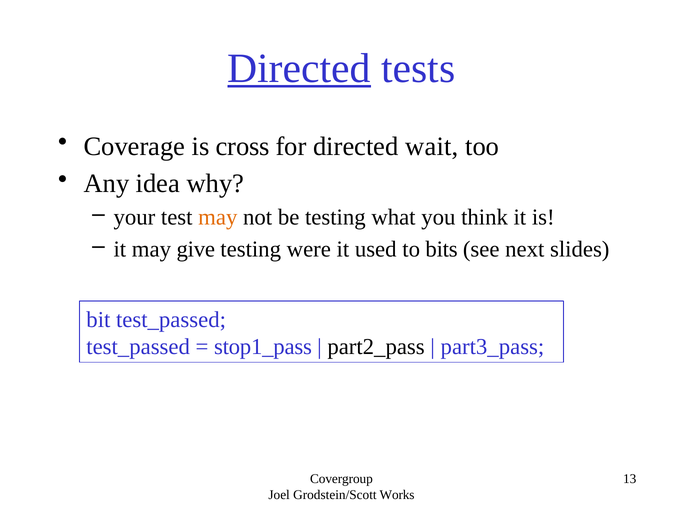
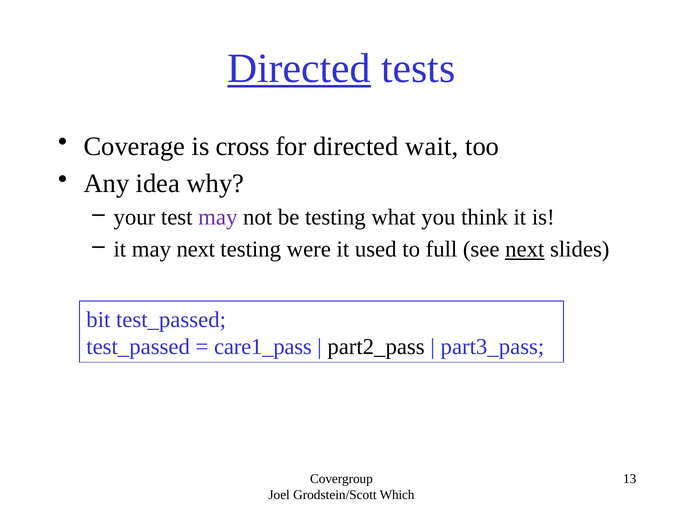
may colour: orange -> purple (218, 218)
may give: give -> next (196, 249)
bits: bits -> full (441, 249)
next underline: none -> present (525, 249)
stop1_pass: stop1_pass -> care1_pass (263, 347)
Works: Works -> Which (397, 495)
